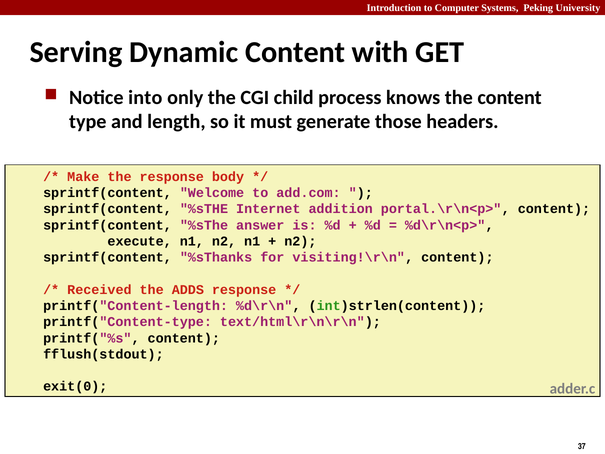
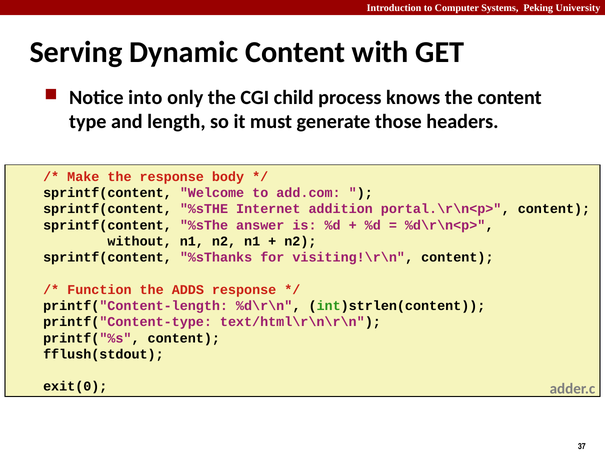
execute: execute -> without (140, 241)
Received: Received -> Function (99, 290)
